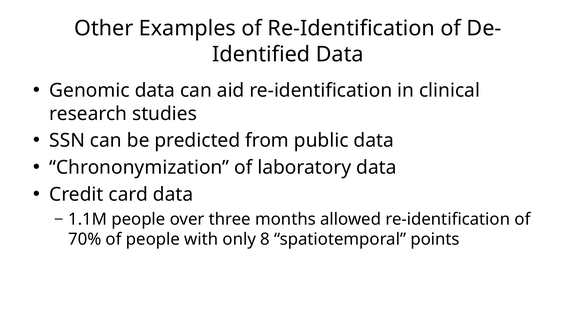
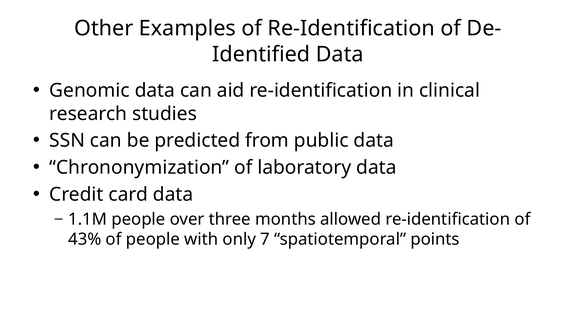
70%: 70% -> 43% (85, 239)
8: 8 -> 7 (265, 239)
